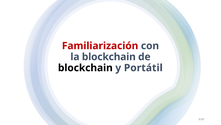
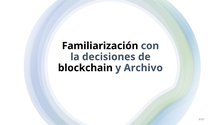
Familiarización colour: red -> black (100, 46)
la blockchain: blockchain -> decisiones (109, 57)
Portátil: Portátil -> Archivo (143, 67)
